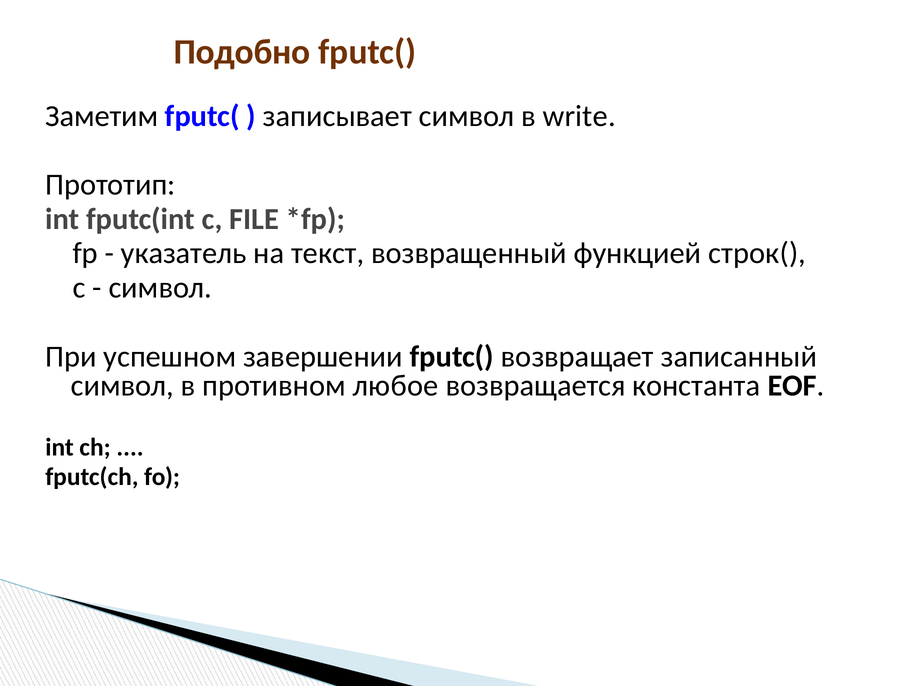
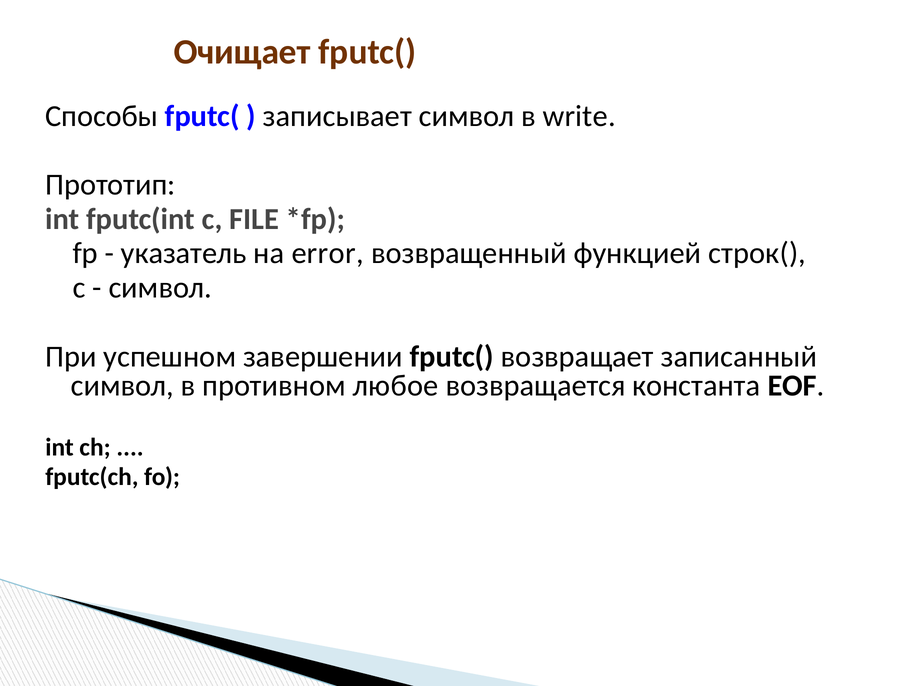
Подобно: Подобно -> Очищает (242, 52)
Заметим: Заметим -> Способы (102, 116)
текст: текст -> error (328, 253)
